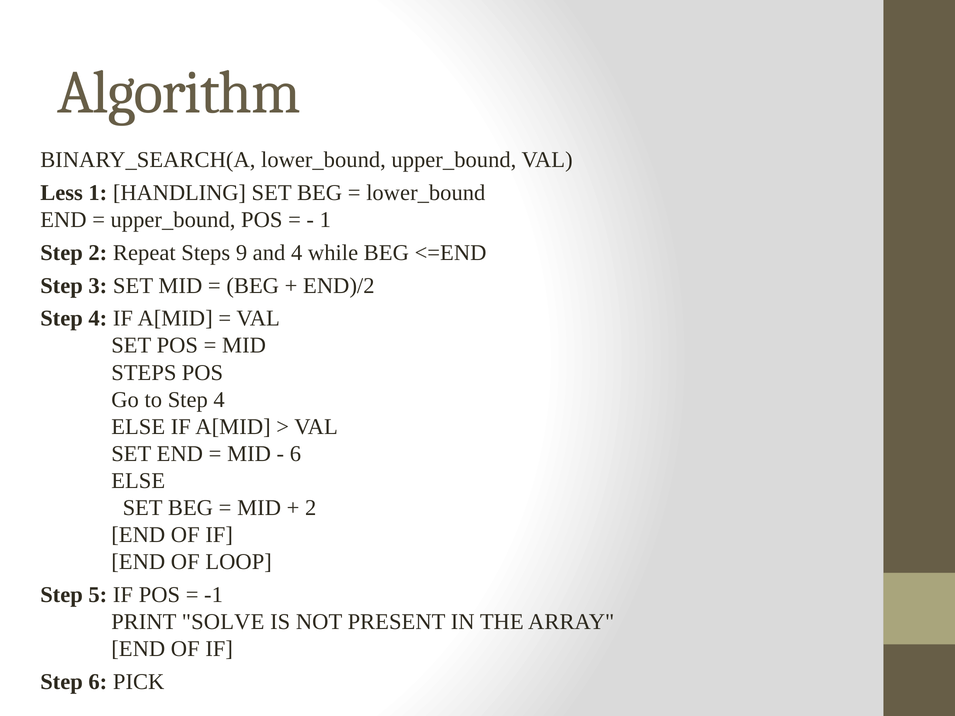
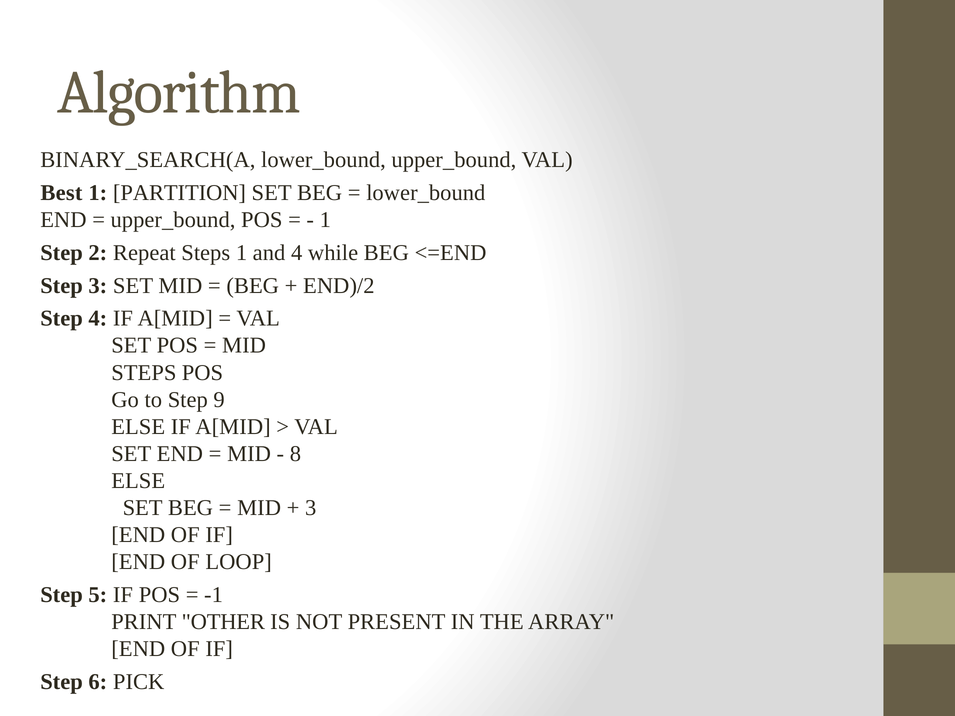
Less: Less -> Best (61, 193)
HANDLING: HANDLING -> PARTITION (179, 193)
Steps 9: 9 -> 1 (242, 253)
to Step 4: 4 -> 9 (219, 400)
6: 6 -> 8 (295, 454)
2: 2 -> 3 (311, 508)
SOLVE: SOLVE -> OTHER (223, 622)
